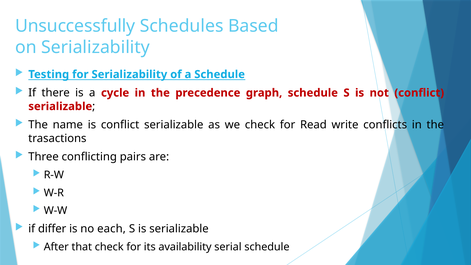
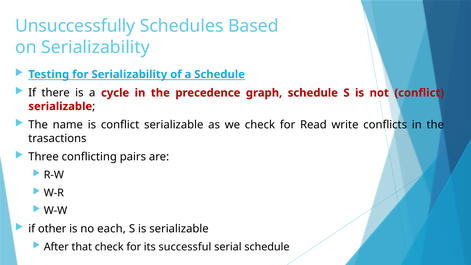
differ: differ -> other (52, 229)
availability: availability -> successful (185, 247)
